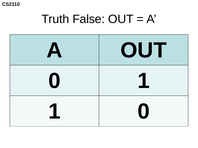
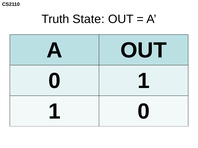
False: False -> State (89, 19)
